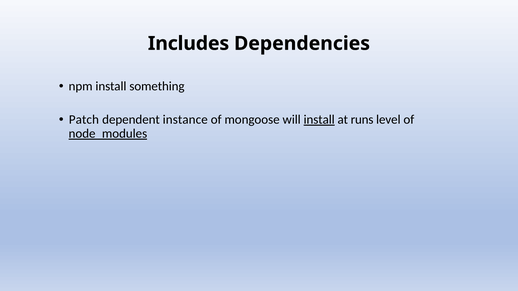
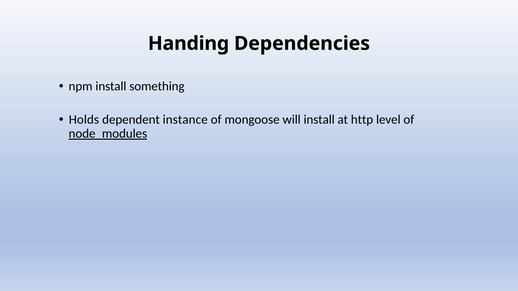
Includes: Includes -> Handing (189, 44)
Patch: Patch -> Holds (84, 120)
install underline: present -> none (319, 120)
runs: runs -> http (362, 120)
